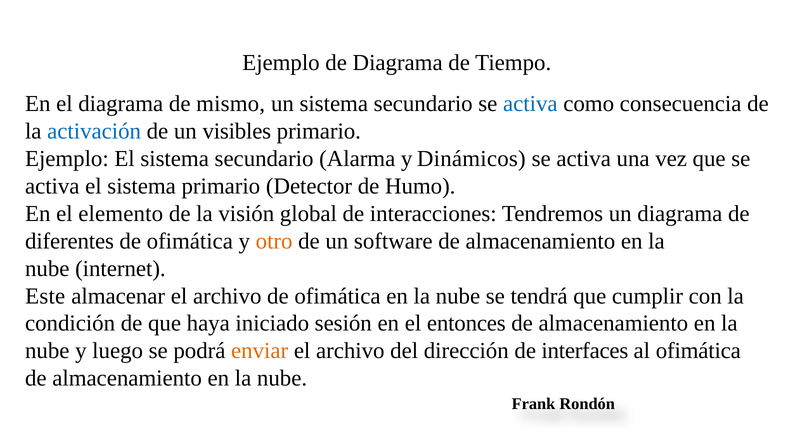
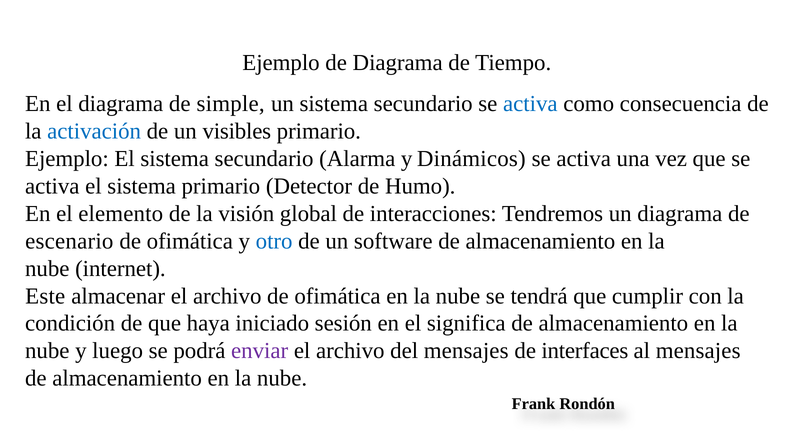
mismo: mismo -> simple (231, 104)
diferentes: diferentes -> escenario (69, 241)
otro colour: orange -> blue (274, 241)
entonces: entonces -> significa (466, 324)
enviar colour: orange -> purple (260, 351)
del dirección: dirección -> mensajes (466, 351)
al ofimática: ofimática -> mensajes (698, 351)
